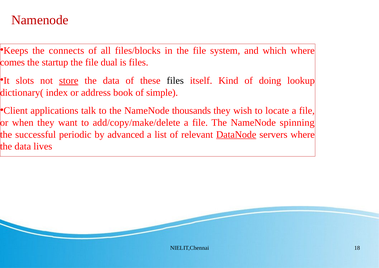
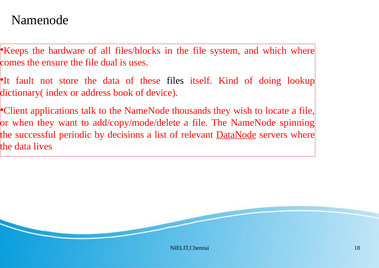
Namenode colour: red -> black (40, 20)
connects: connects -> hardware (67, 50)
startup: startup -> ensure (55, 62)
is files: files -> uses (139, 62)
slots: slots -> fault (25, 81)
store underline: present -> none (69, 81)
simple: simple -> device (162, 92)
add/copy/make/delete: add/copy/make/delete -> add/copy/mode/delete (136, 123)
advanced: advanced -> decisions (126, 134)
